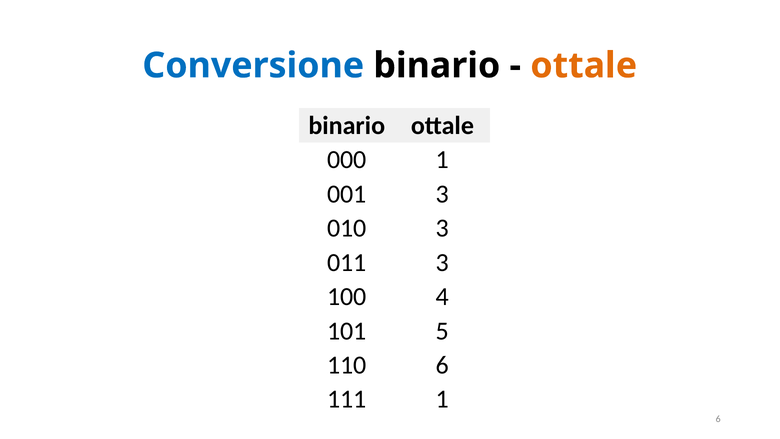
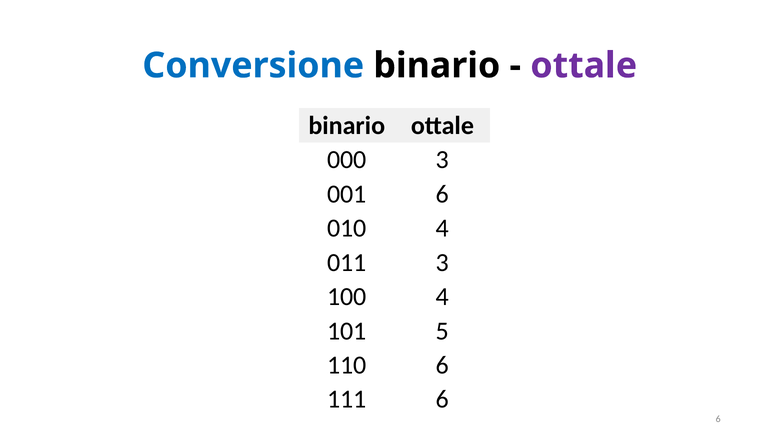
ottale colour: orange -> purple (584, 66)
000 1: 1 -> 3 (442, 160)
001 3: 3 -> 6 (442, 194)
010 3: 3 -> 4 (442, 228)
111 1: 1 -> 6 (442, 399)
